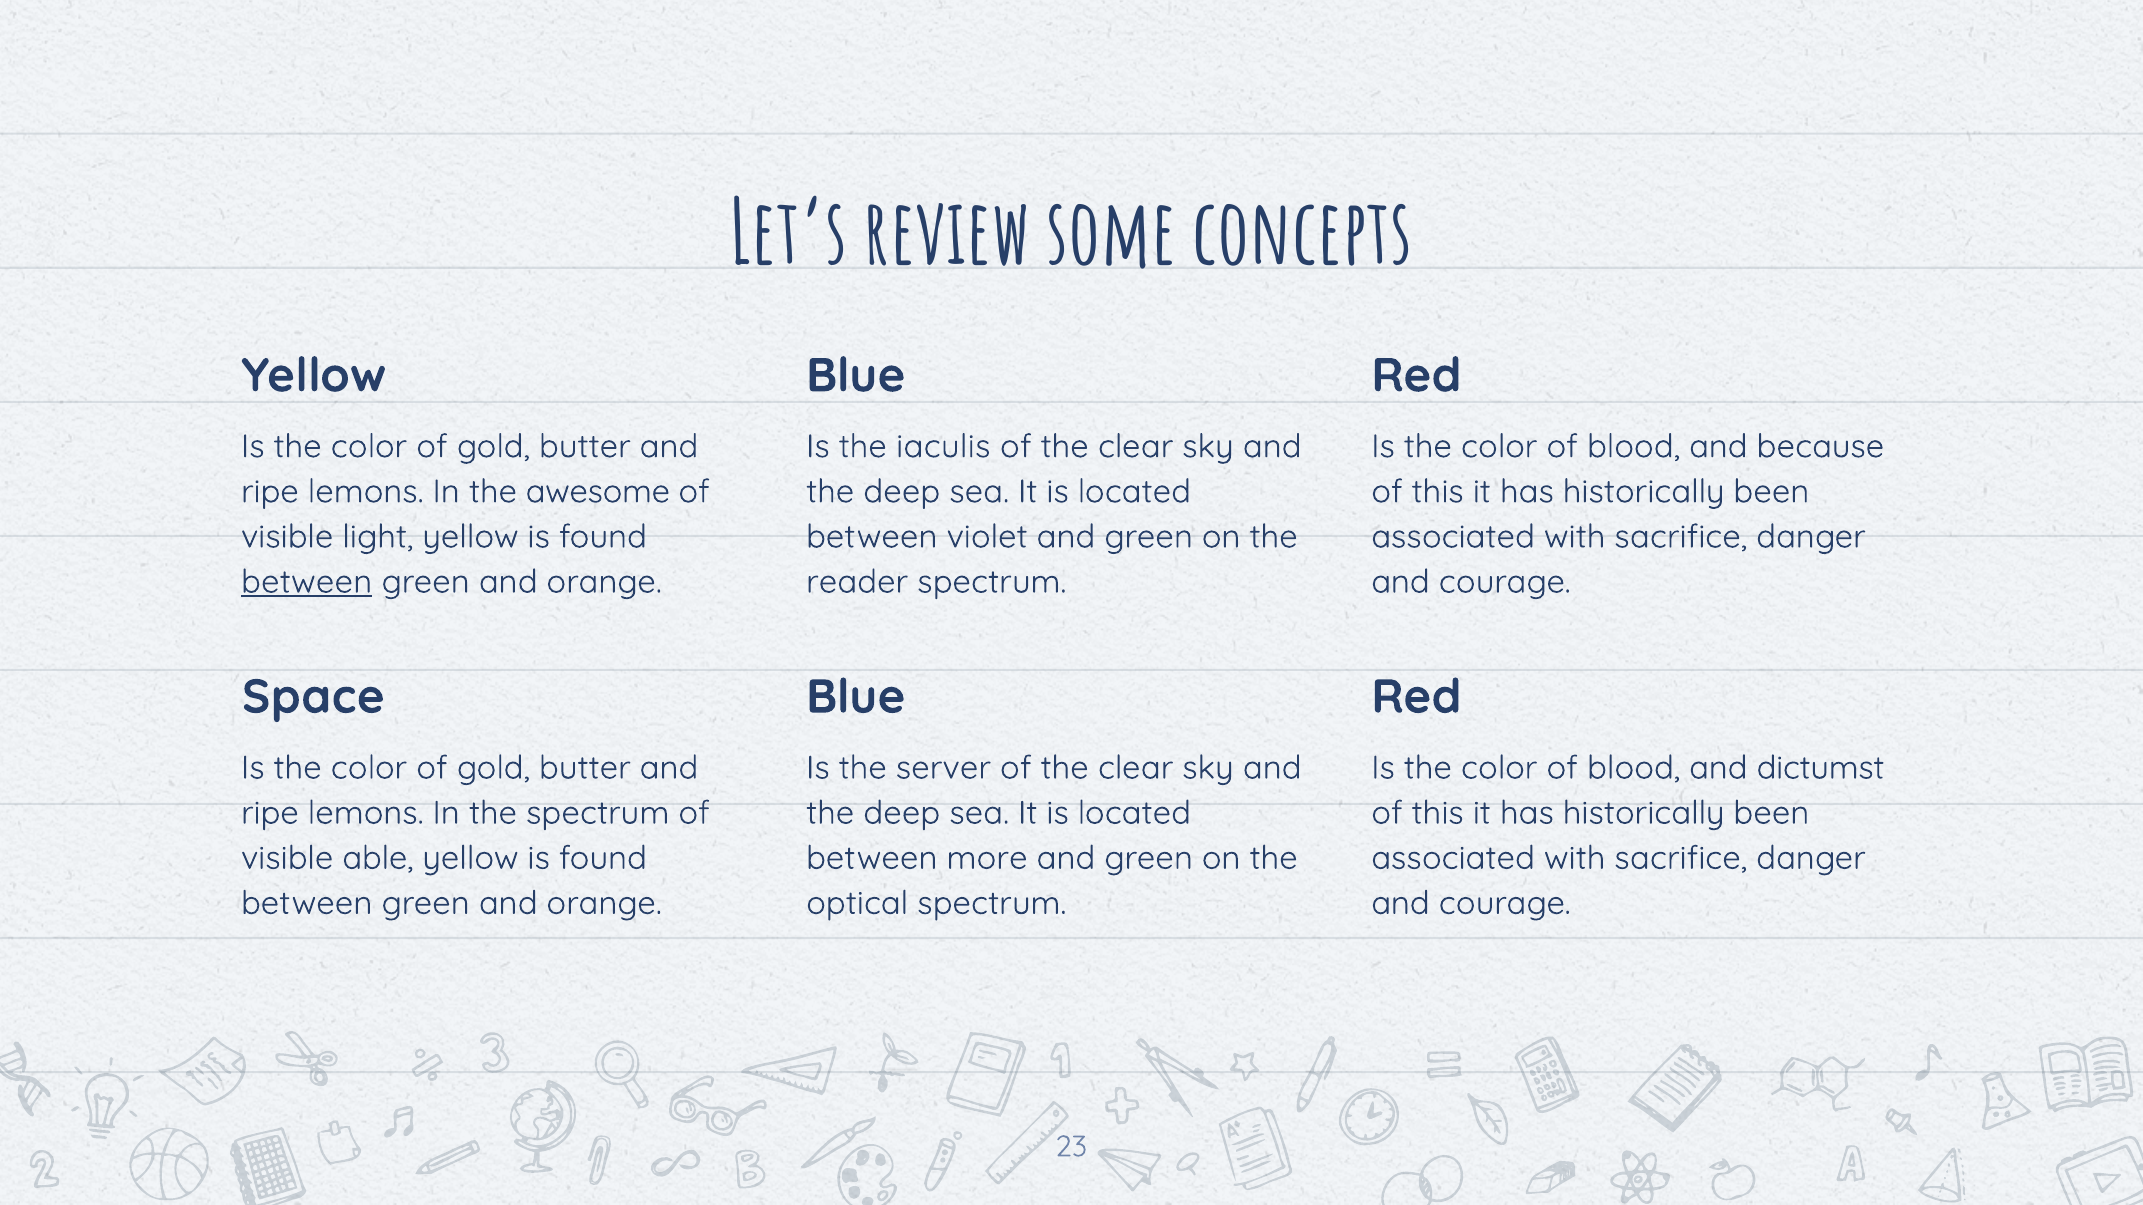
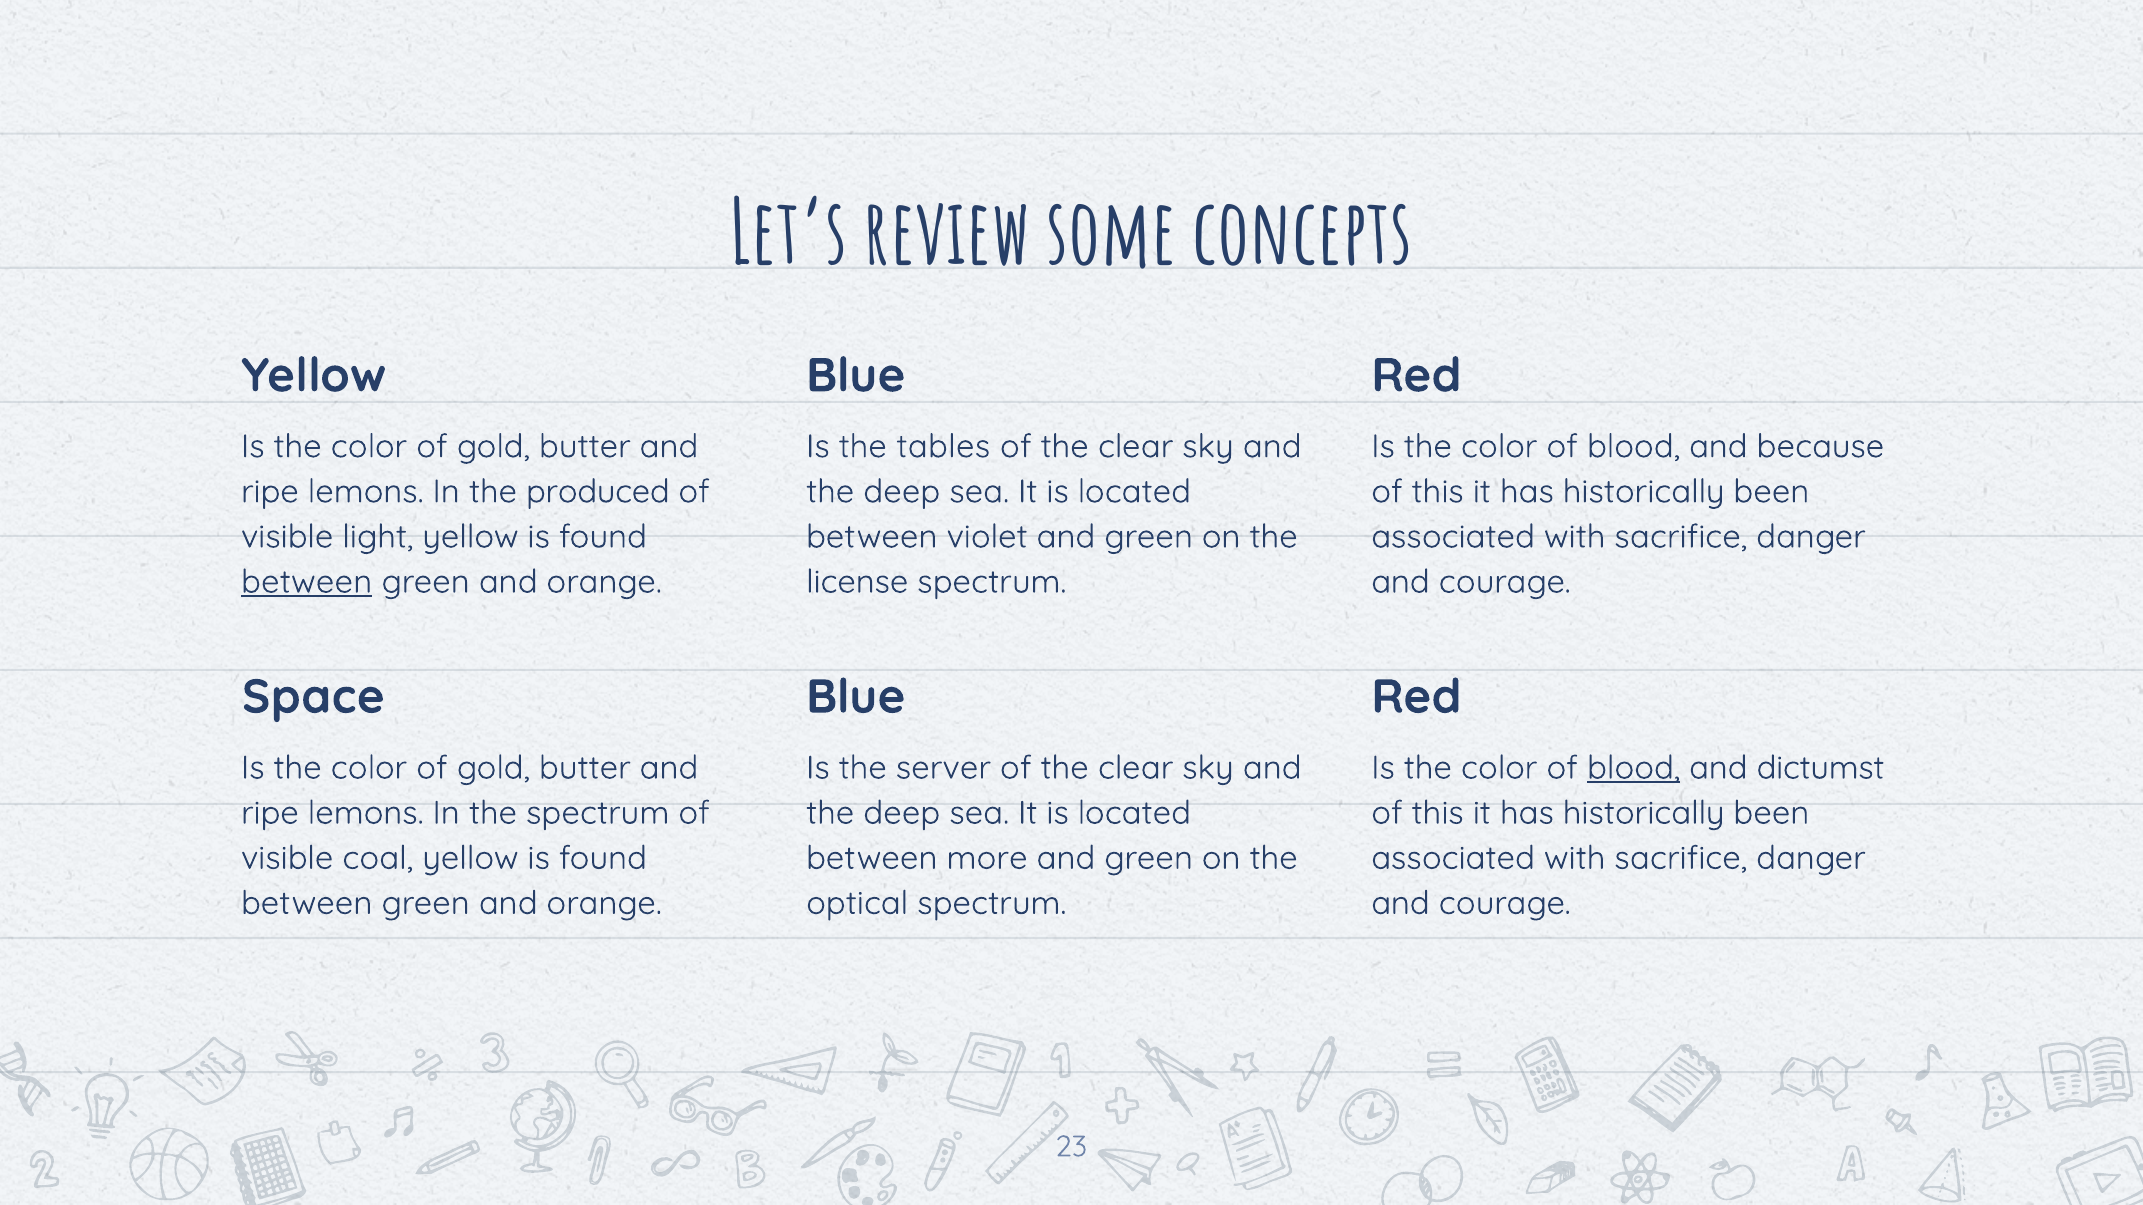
iaculis: iaculis -> tables (943, 447)
awesome: awesome -> produced (598, 492)
reader: reader -> license (857, 582)
blood underline: none -> present (1634, 768)
able: able -> coal (378, 858)
